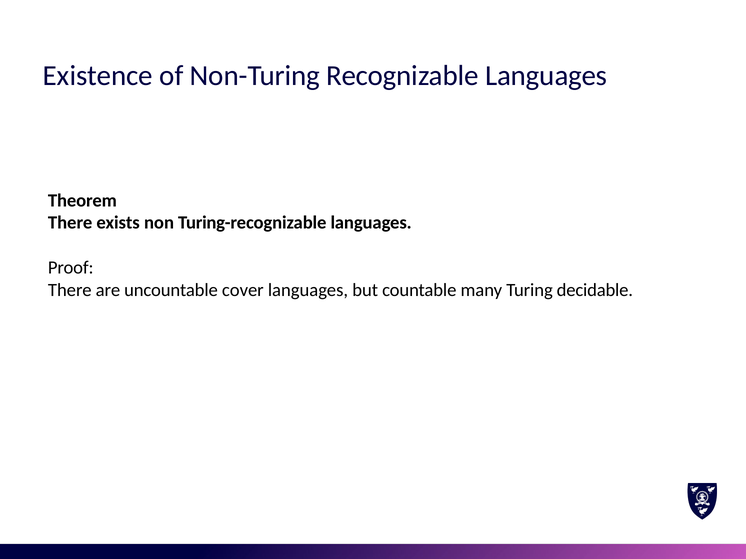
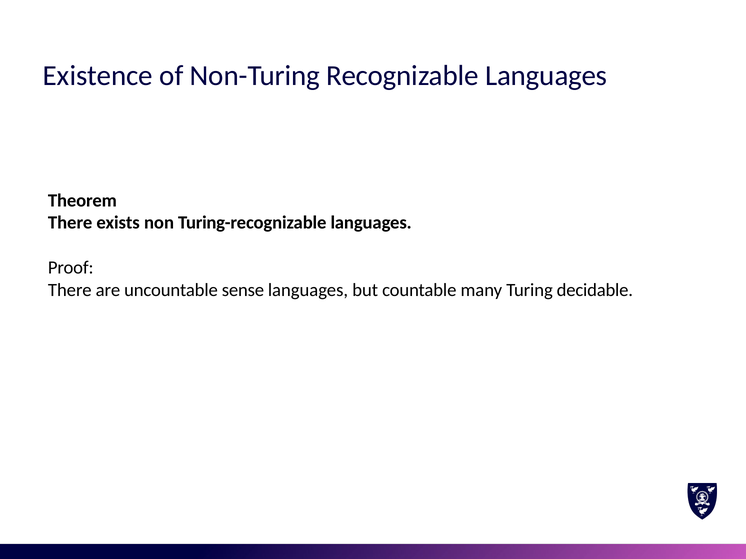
cover: cover -> sense (243, 290)
